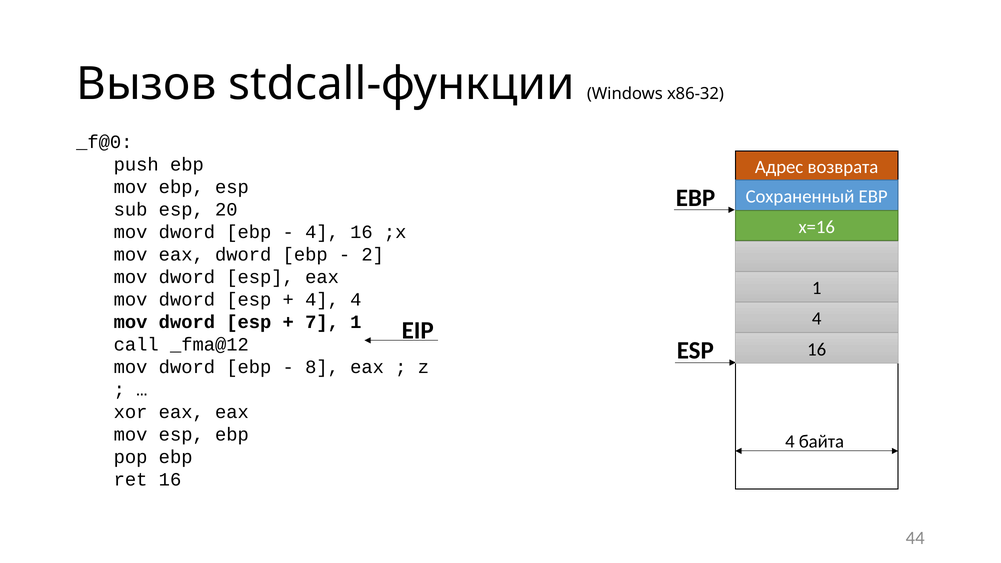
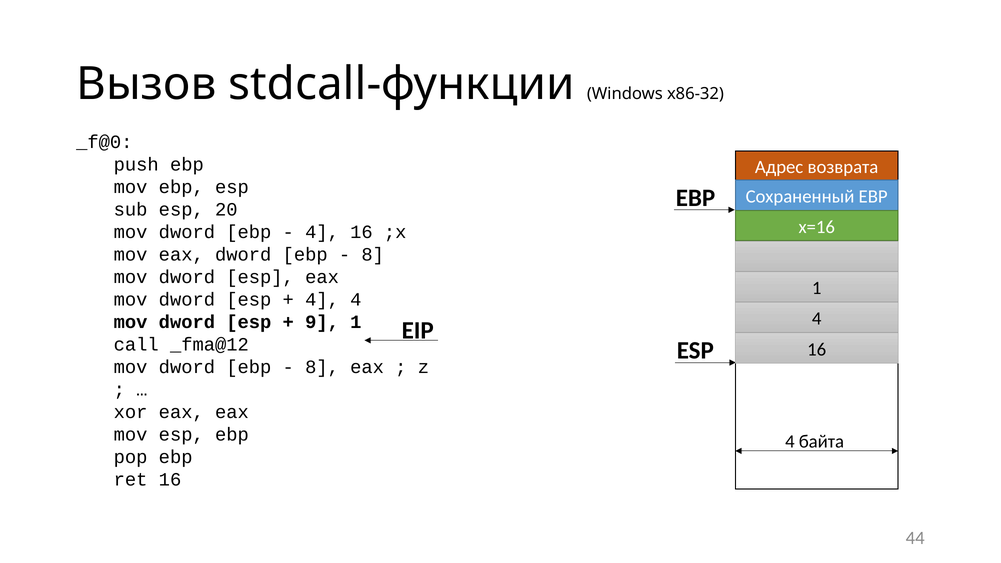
2: 2 -> 8 (373, 255)
7: 7 -> 9 (322, 322)
